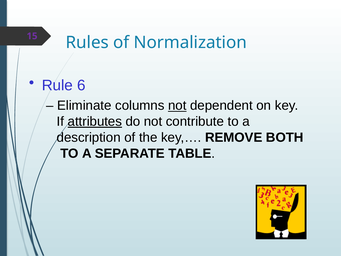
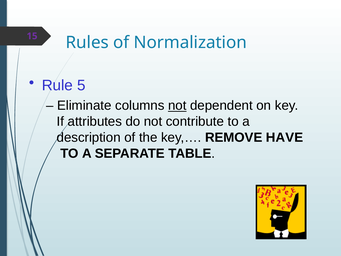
6: 6 -> 5 (81, 85)
attributes underline: present -> none (95, 121)
BOTH: BOTH -> HAVE (285, 137)
